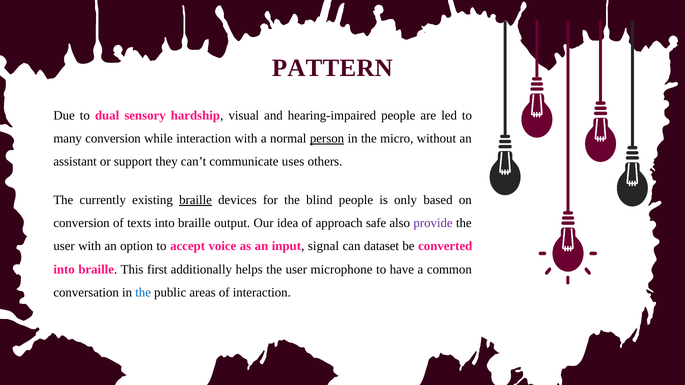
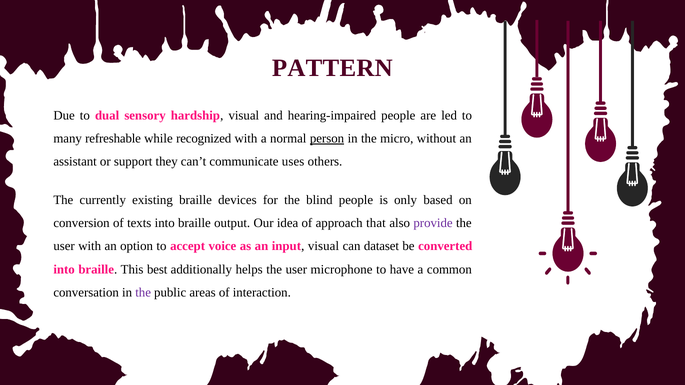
many conversion: conversion -> refreshable (113, 138)
while interaction: interaction -> recognized (204, 138)
braille underline: present -> none (196, 200)
safe: safe -> that (376, 223)
input signal: signal -> visual (323, 246)
first: first -> best (157, 270)
the colour: blue -> purple (143, 293)
